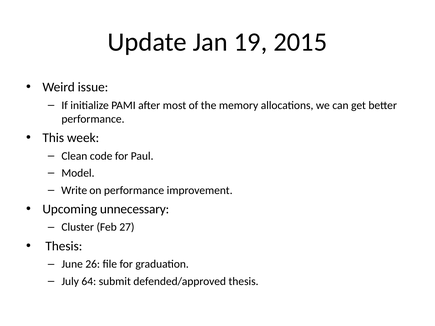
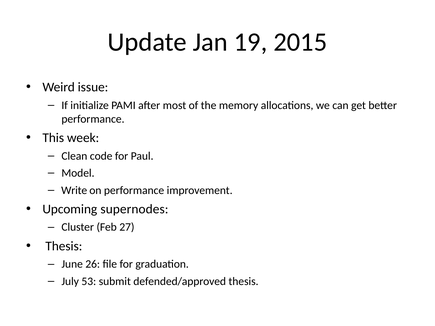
unnecessary: unnecessary -> supernodes (134, 209)
64: 64 -> 53 (89, 281)
